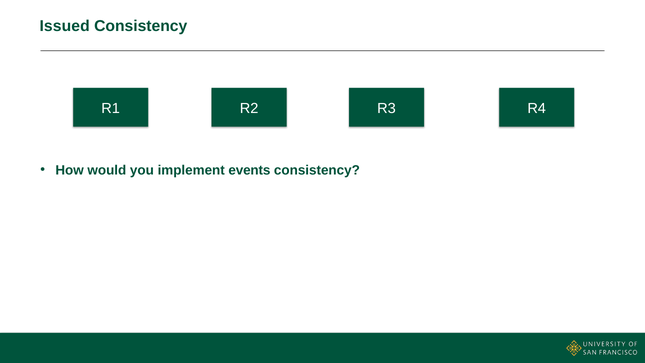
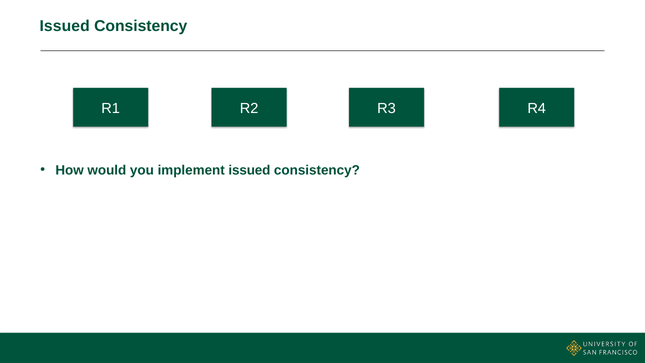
implement events: events -> issued (249, 170)
